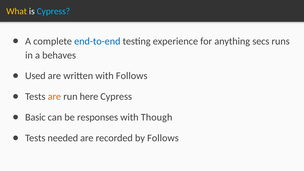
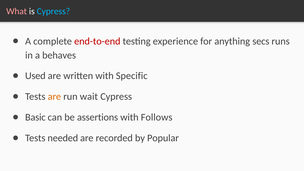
What colour: yellow -> pink (17, 11)
end-to-end colour: blue -> red (97, 41)
with Follows: Follows -> Specific (132, 76)
here: here -> wait (89, 97)
responses: responses -> assertions (98, 117)
Though: Though -> Follows (157, 117)
by Follows: Follows -> Popular (163, 138)
